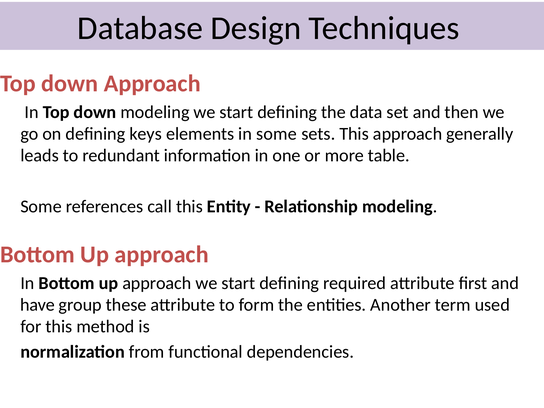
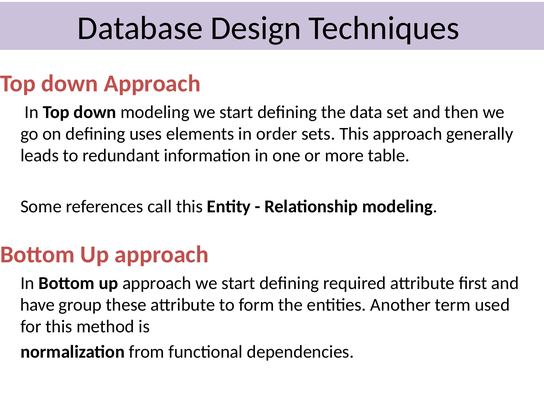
keys: keys -> uses (146, 134)
in some: some -> order (277, 134)
